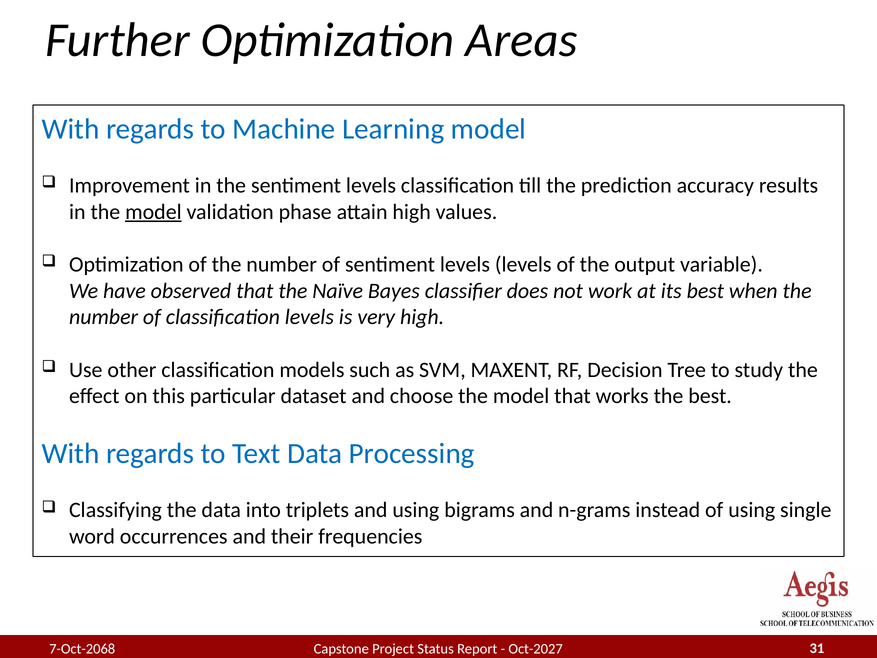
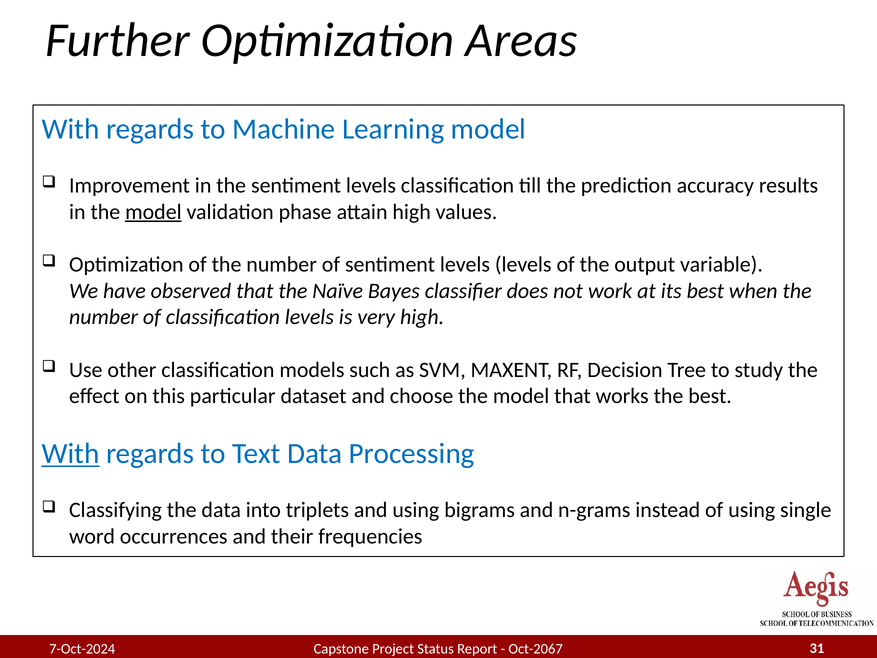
With underline: none -> present (71, 454)
7-Oct-2068: 7-Oct-2068 -> 7-Oct-2024 (82, 649)
Oct-2027: Oct-2027 -> Oct-2067 (536, 649)
